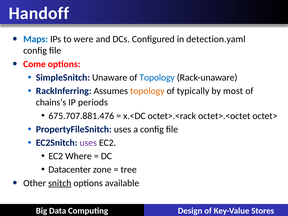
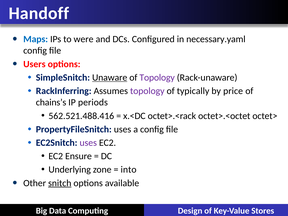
detection.yaml: detection.yaml -> necessary.yaml (216, 39)
Come: Come -> Users (34, 64)
Unaware underline: none -> present (110, 77)
Topology colour: blue -> purple (157, 77)
topology colour: orange -> purple (147, 91)
most: most -> price (233, 91)
675.707.881.476: 675.707.881.476 -> 562.521.488.416 (81, 116)
Where: Where -> Ensure (78, 156)
Datacenter: Datacenter -> Underlying (70, 170)
tree: tree -> into (129, 170)
